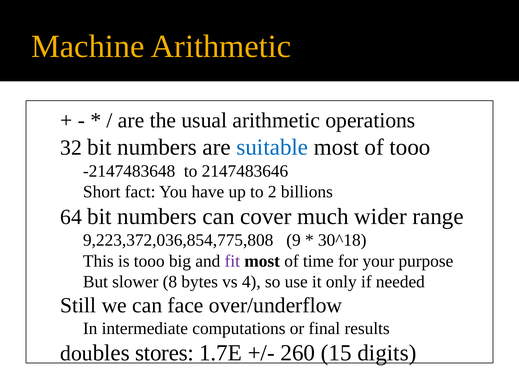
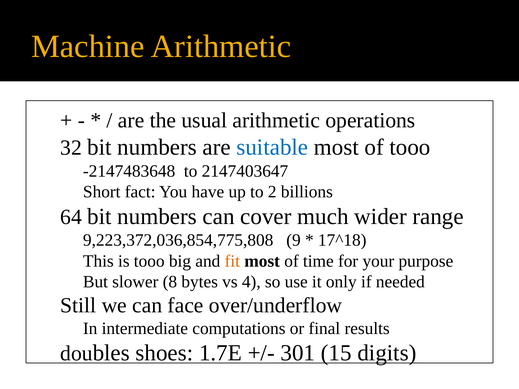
2147483646: 2147483646 -> 2147403647 (245, 171)
30^18: 30^18 -> 17^18 (342, 240)
fit colour: purple -> orange (232, 261)
stores: stores -> shoes (164, 353)
260: 260 -> 301 (298, 353)
